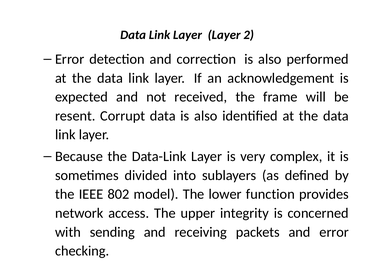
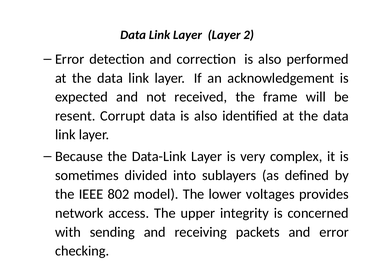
function: function -> voltages (270, 194)
